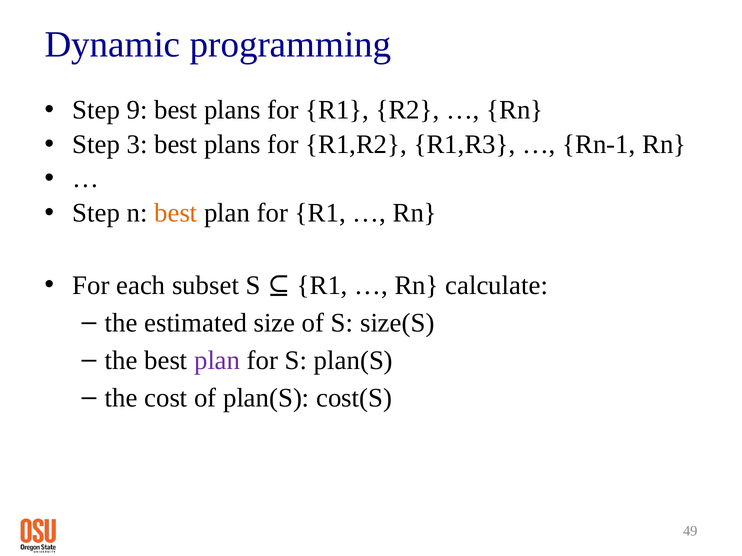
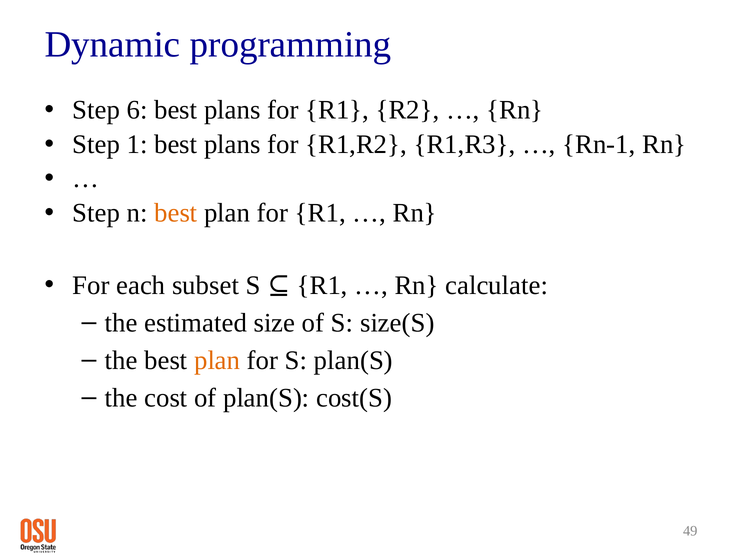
9: 9 -> 6 (137, 110)
3: 3 -> 1 (137, 144)
plan colour: purple -> orange (217, 361)
